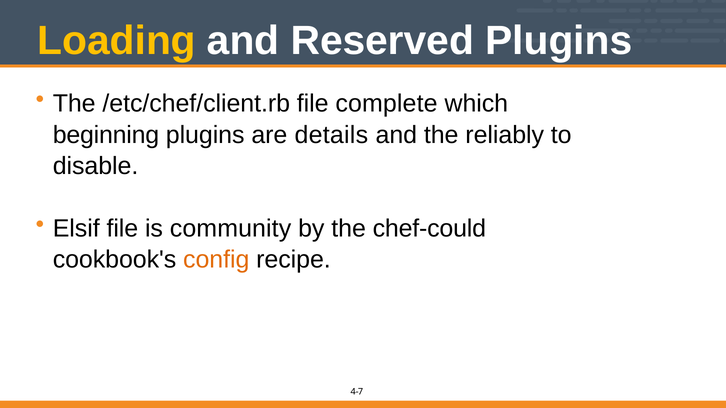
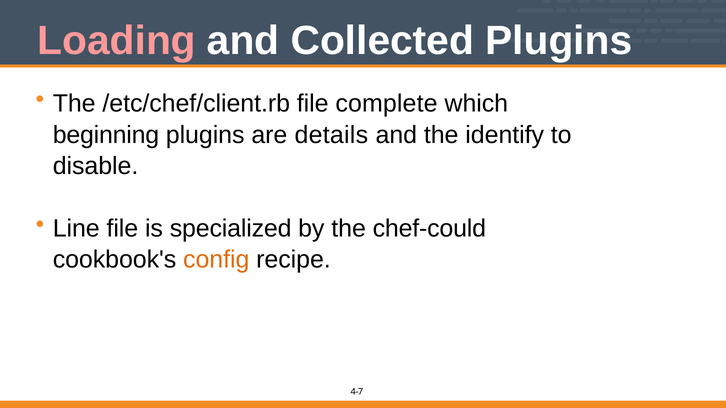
Loading colour: yellow -> pink (117, 41)
Reserved: Reserved -> Collected (382, 41)
reliably: reliably -> identify (505, 135)
Elsif: Elsif -> Line (76, 229)
community: community -> specialized (231, 229)
